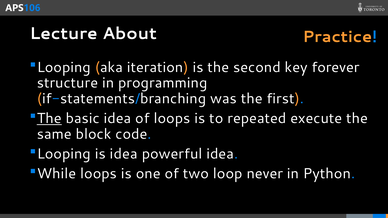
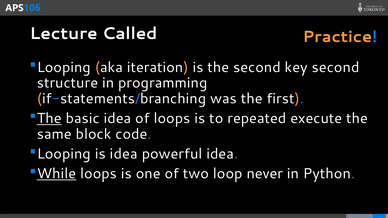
About: About -> Called (130, 34)
key forever: forever -> second (336, 67)
While underline: none -> present (57, 174)
